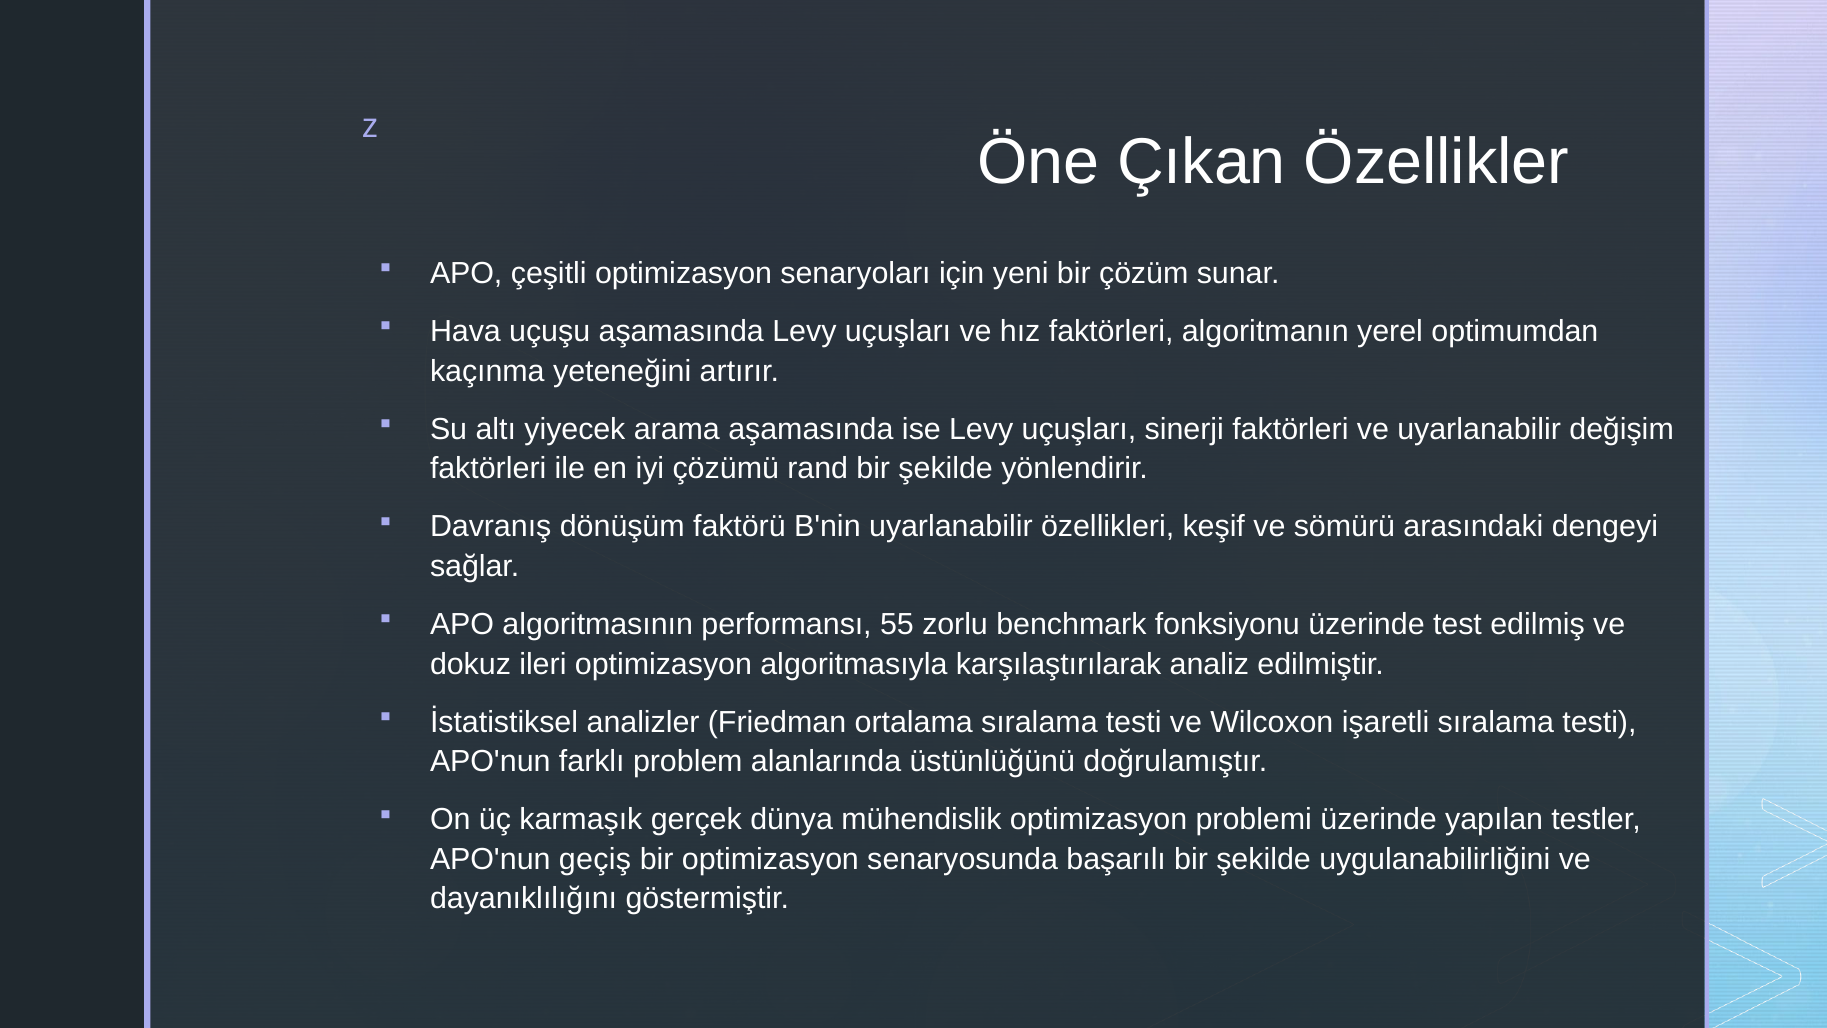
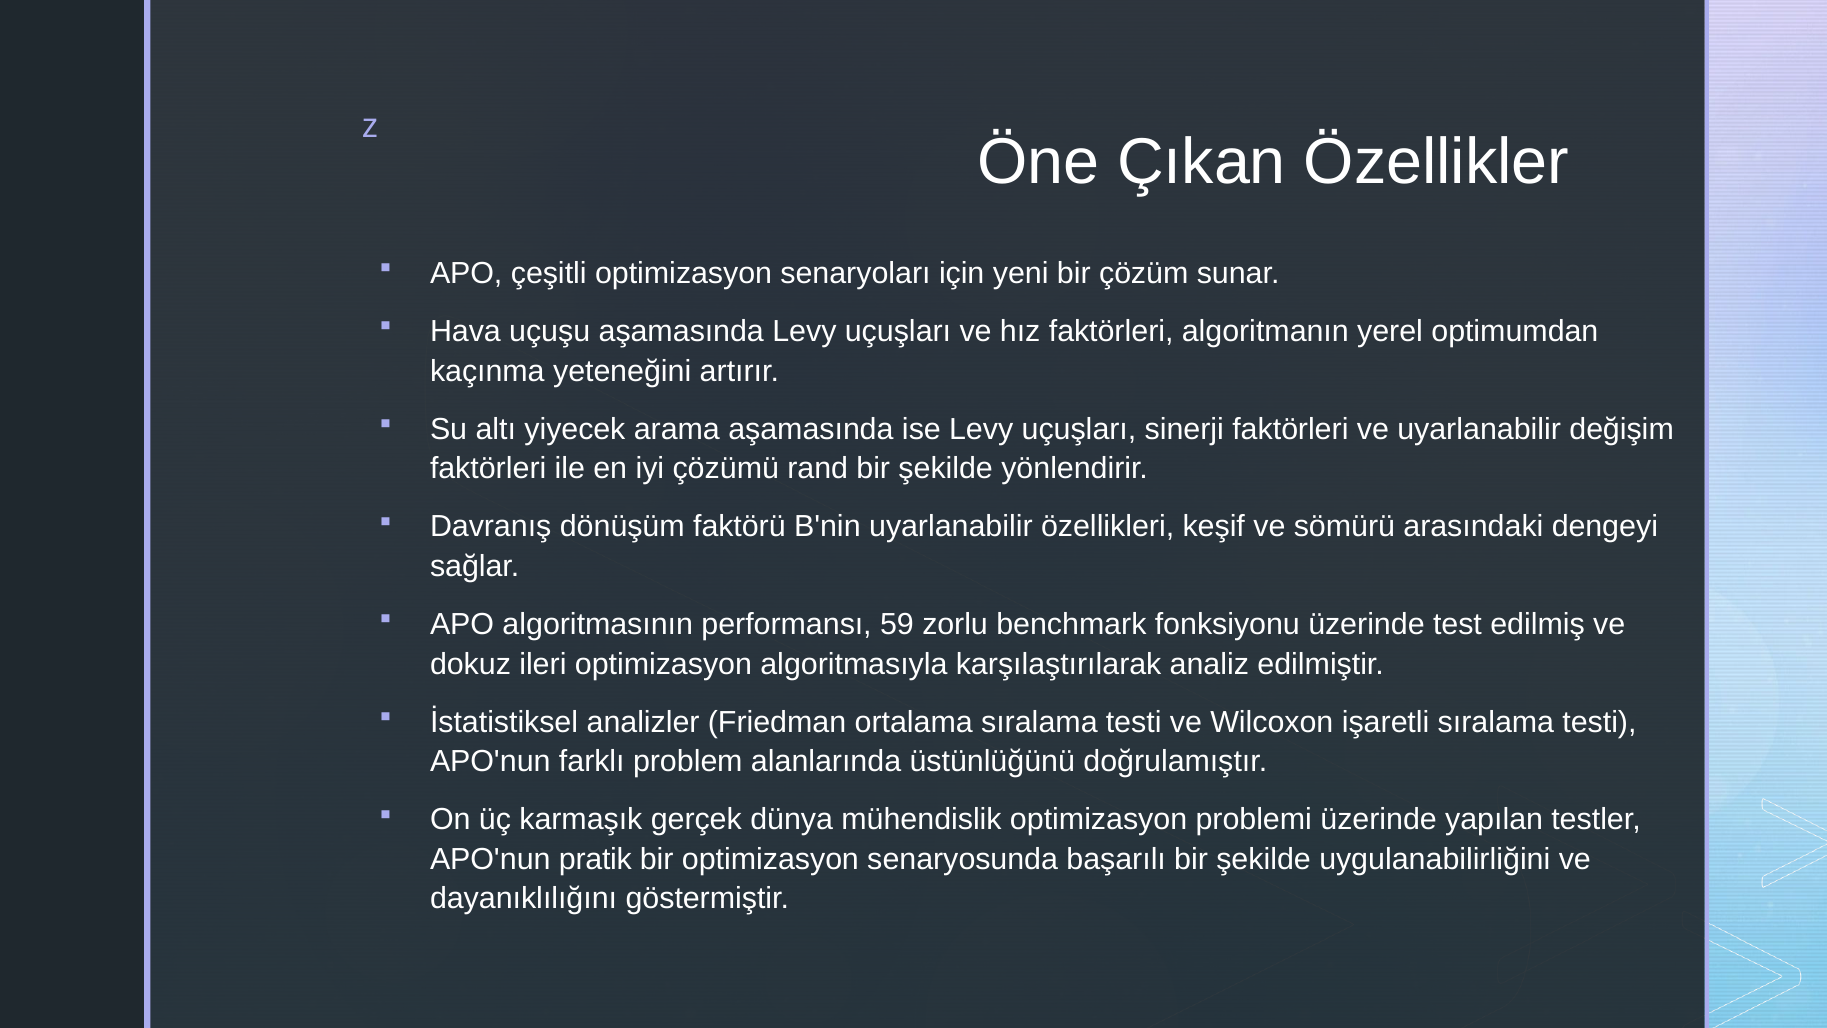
55: 55 -> 59 (897, 624)
geçiş: geçiş -> pratik (595, 859)
